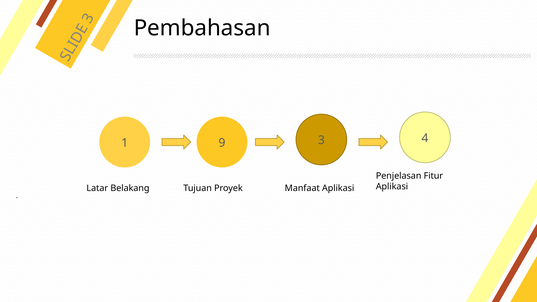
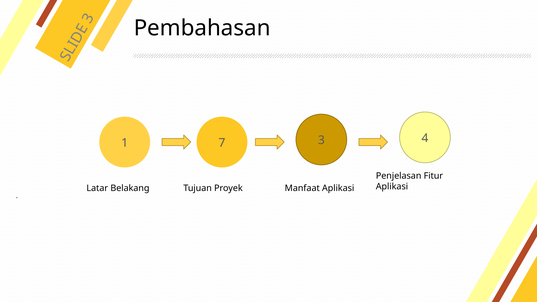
9: 9 -> 7 (222, 143)
